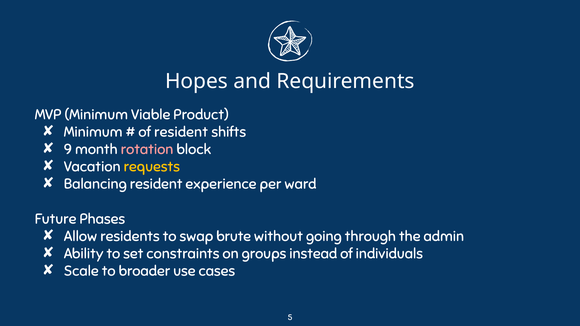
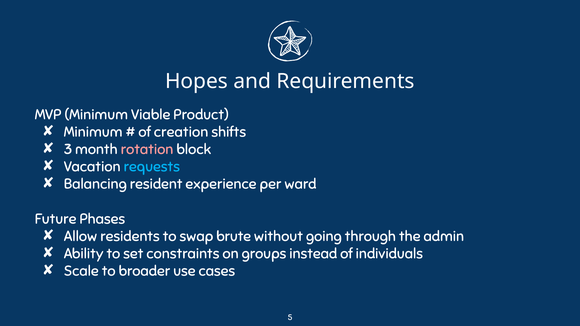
of resident: resident -> creation (181, 132)
9: 9 -> 3 (68, 149)
requests colour: yellow -> light blue (152, 167)
